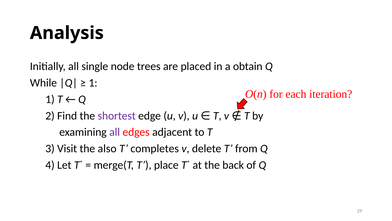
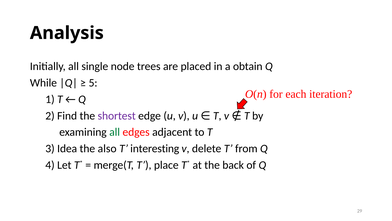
1: 1 -> 5 (93, 83)
all colour: purple -> green (115, 132)
Visit: Visit -> Idea (67, 148)
completes: completes -> interesting (155, 148)
